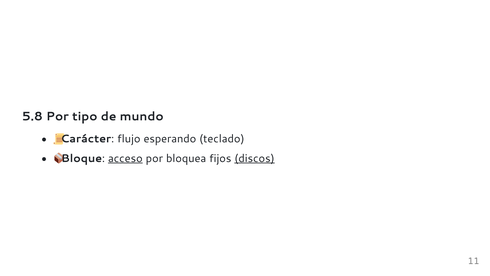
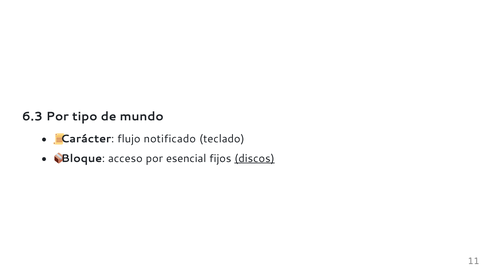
5.8: 5.8 -> 6.3 (32, 116)
esperando: esperando -> notificado (170, 139)
acceso underline: present -> none (125, 158)
bloquea: bloquea -> esencial (186, 158)
